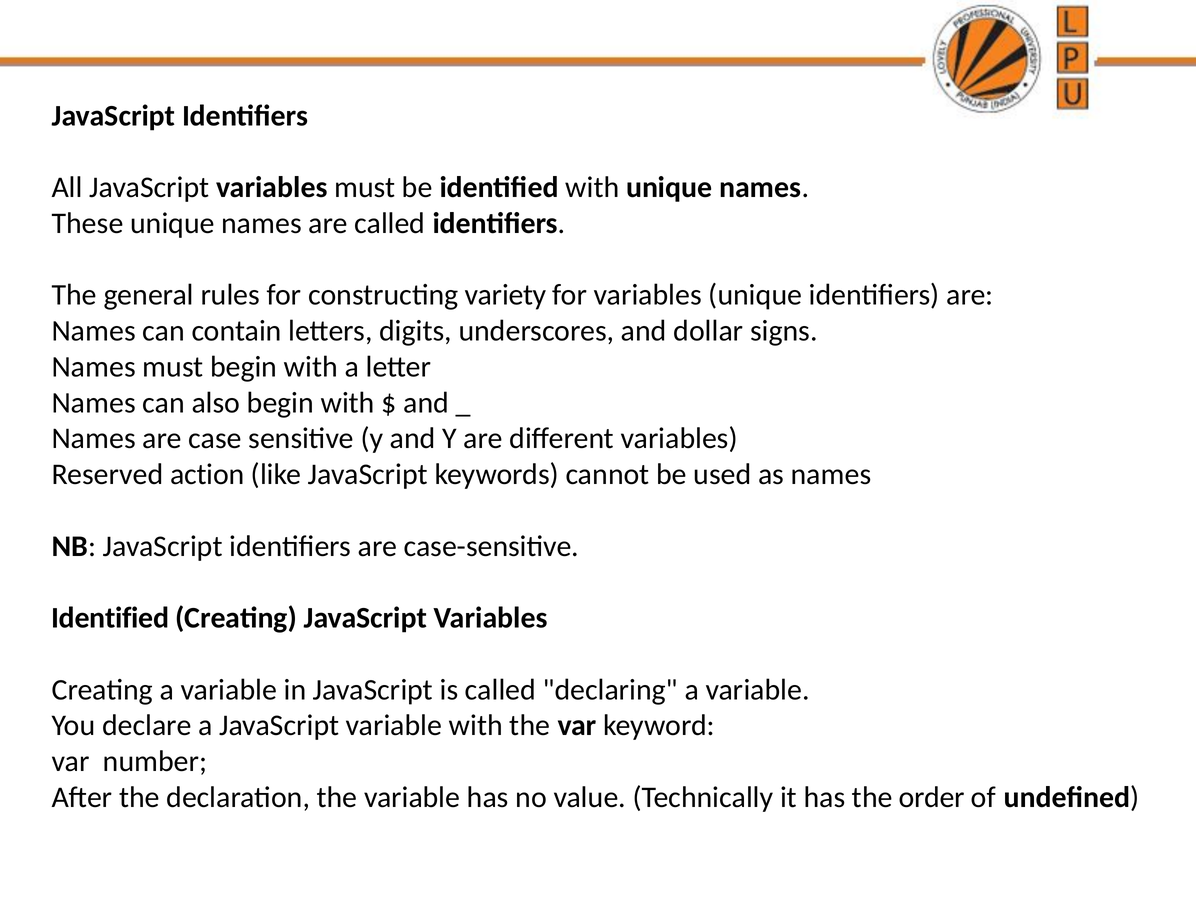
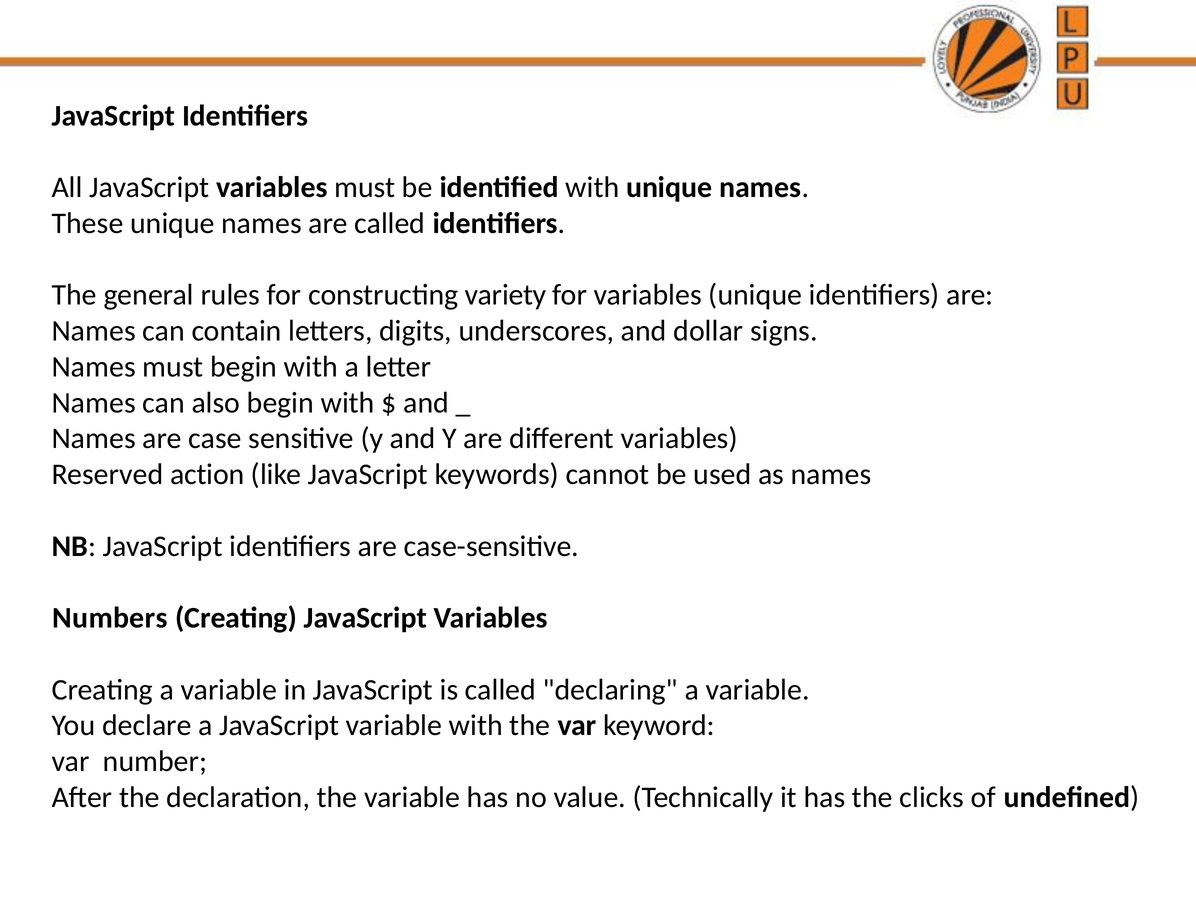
Identified: Identified -> Numbers (110, 618)
order: order -> clicks (932, 797)
